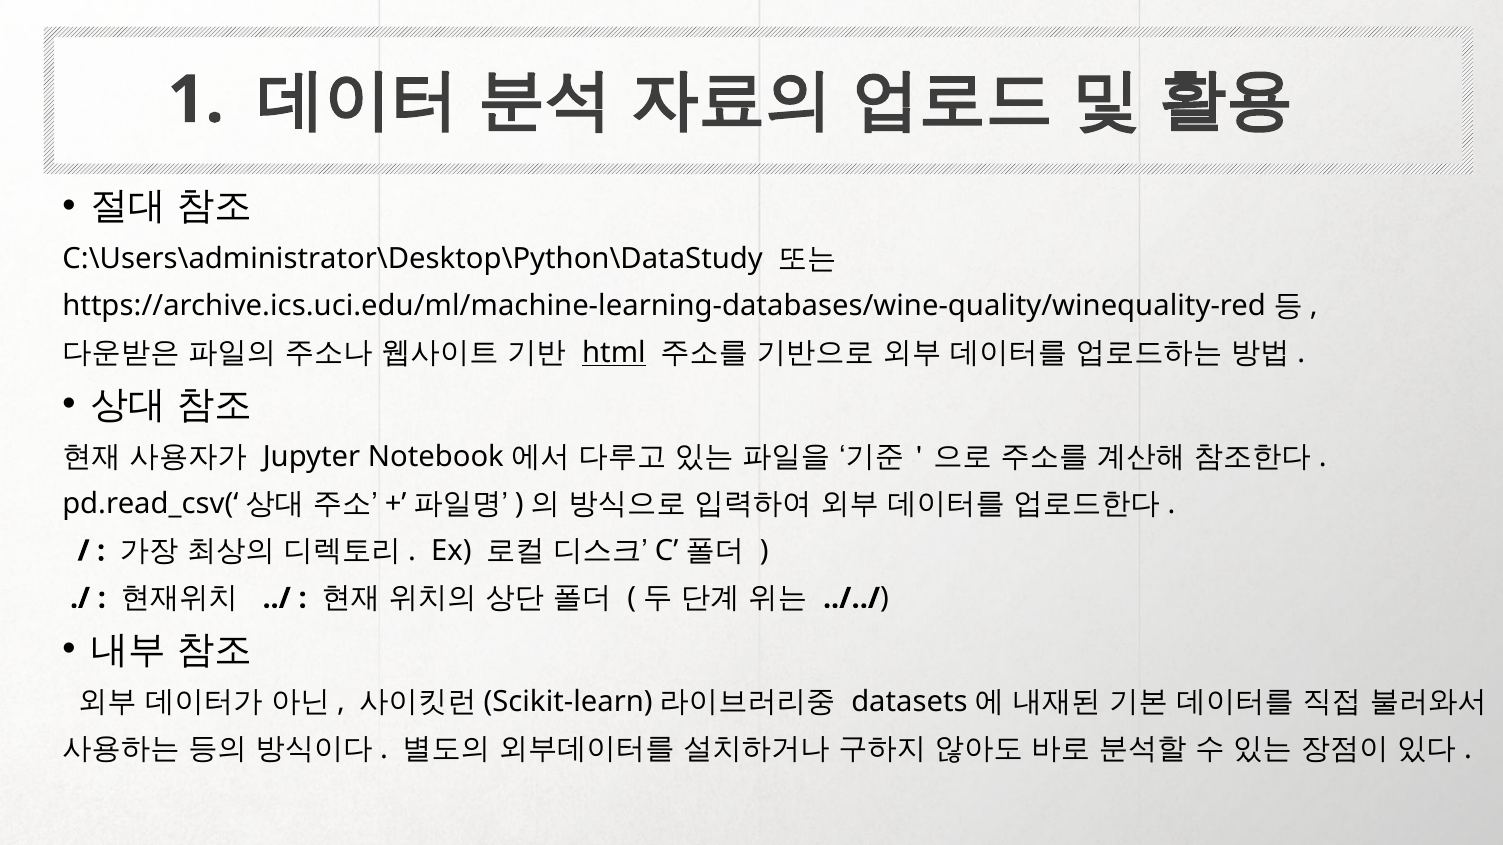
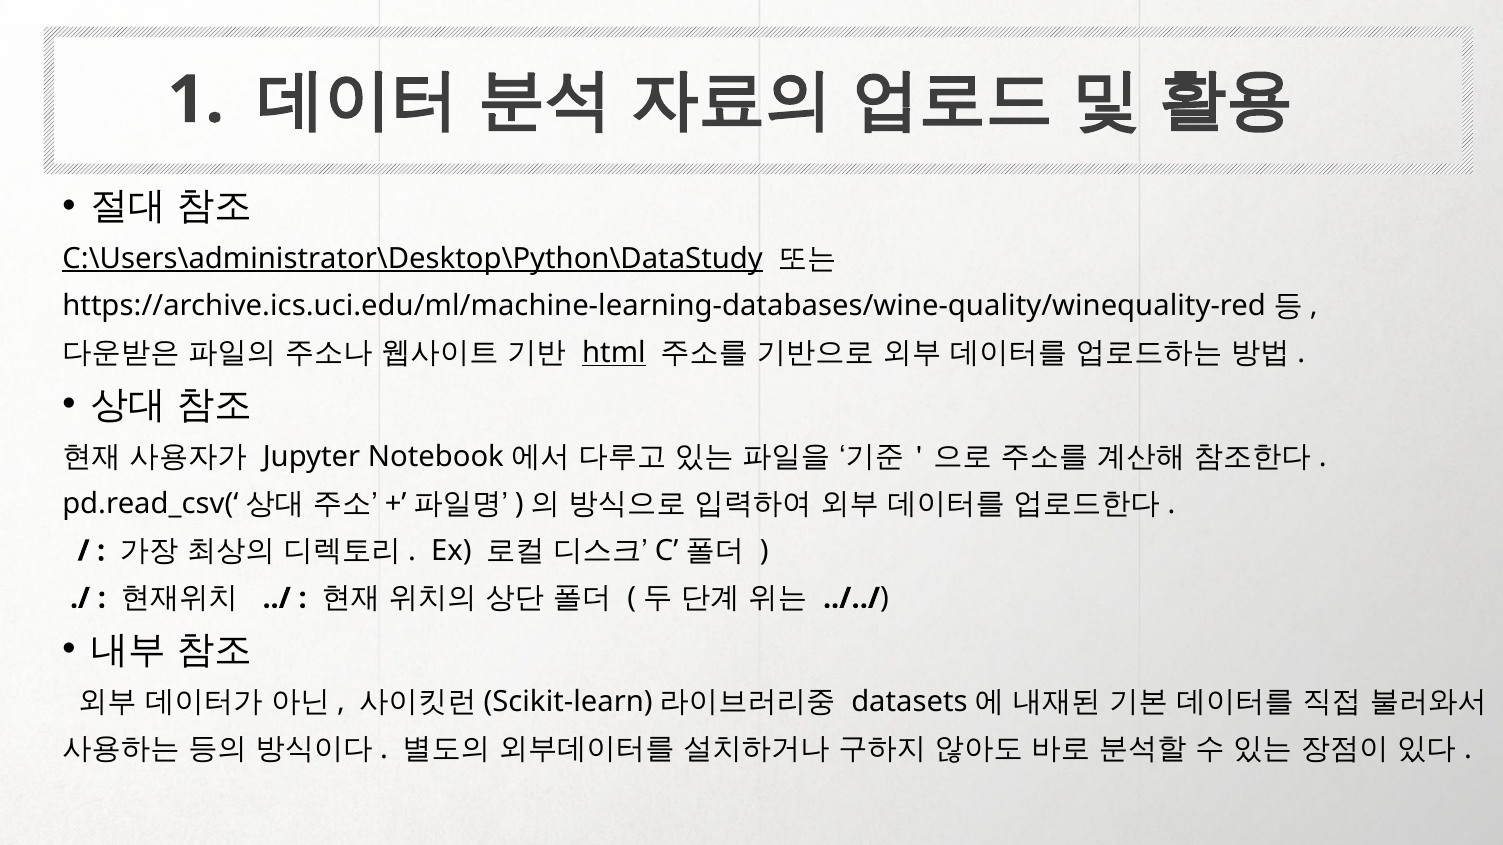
C:\Users\administrator\Desktop\Python\DataStudy underline: none -> present (413, 259)
